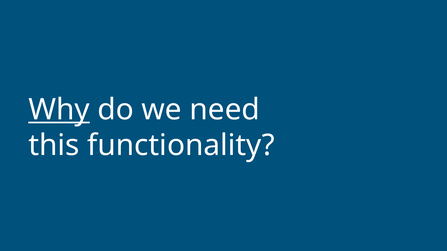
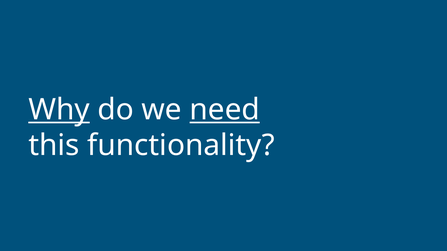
need underline: none -> present (225, 110)
